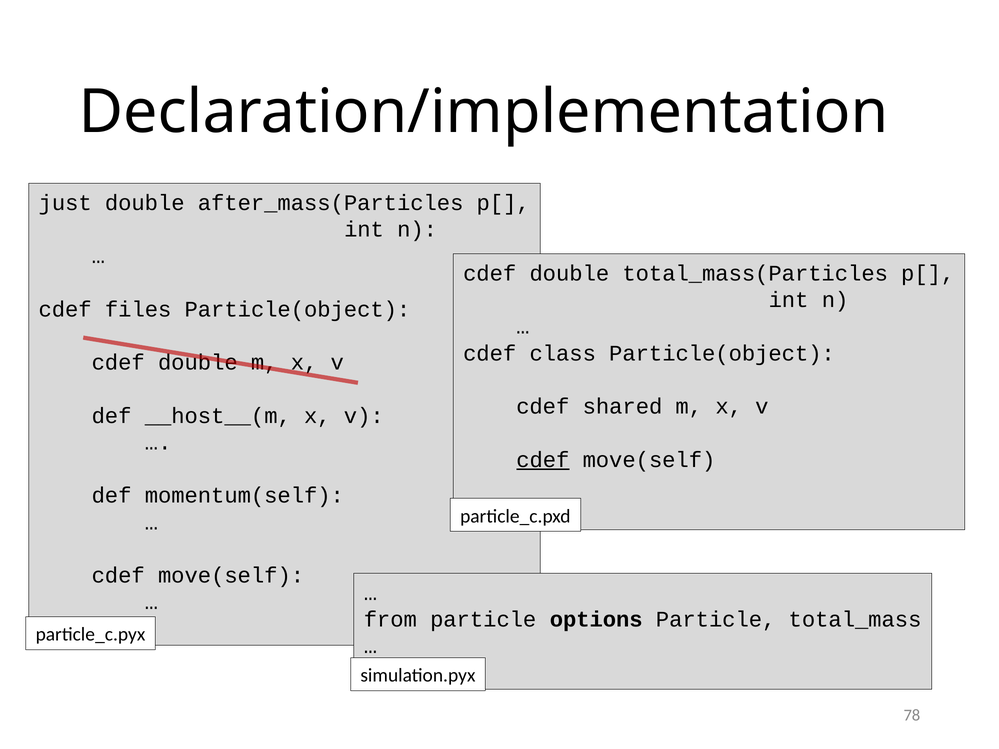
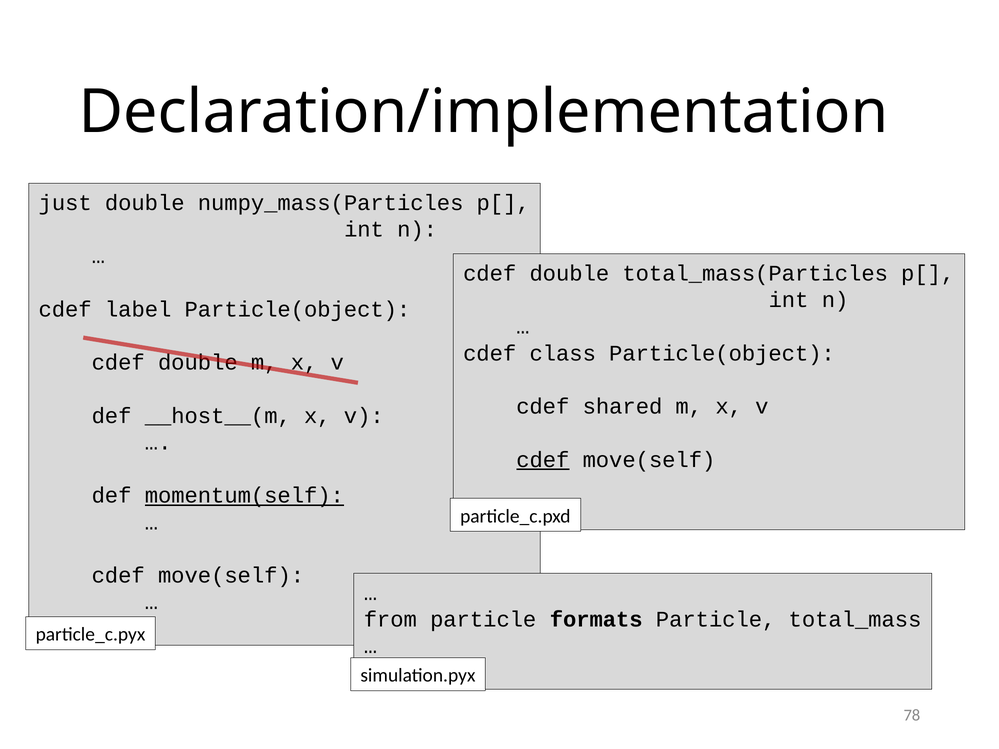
after_mass(Particles: after_mass(Particles -> numpy_mass(Particles (331, 203)
files: files -> label (138, 309)
momentum(self underline: none -> present (244, 496)
options: options -> formats (596, 620)
